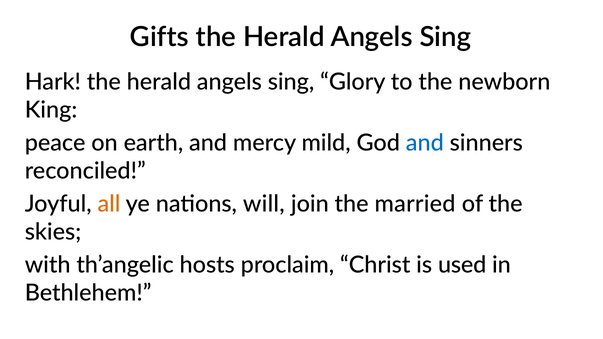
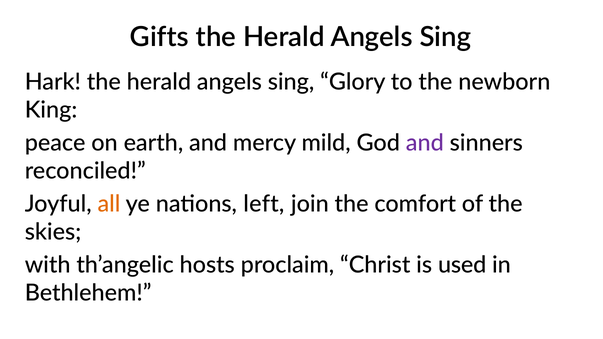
and colour: blue -> purple (425, 143)
will: will -> left (264, 204)
married: married -> comfort (415, 204)
